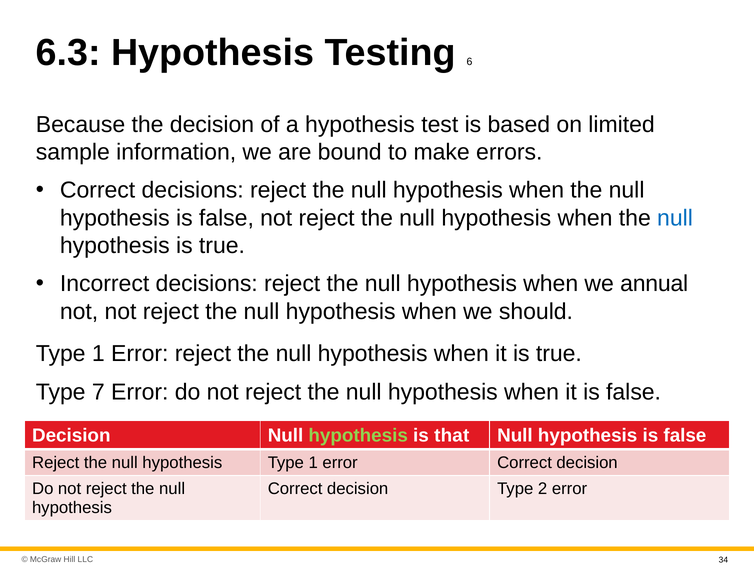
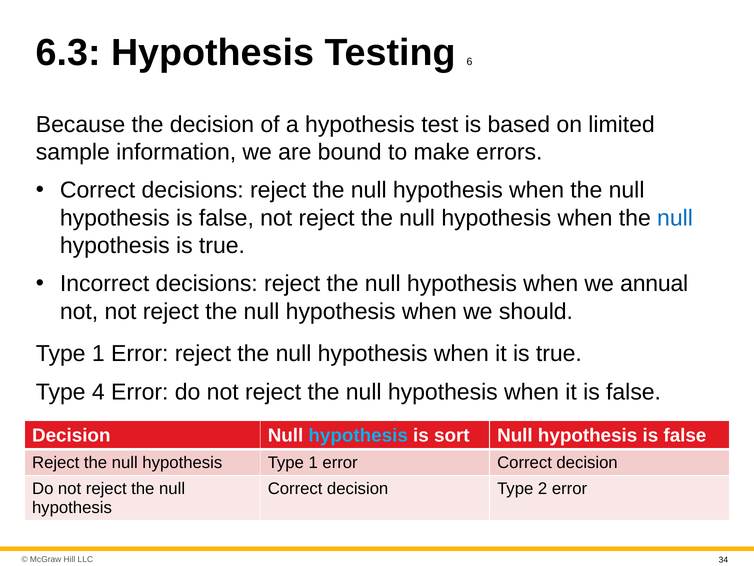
7: 7 -> 4 (98, 392)
hypothesis colour: light green -> light blue (358, 435)
that: that -> sort (452, 435)
